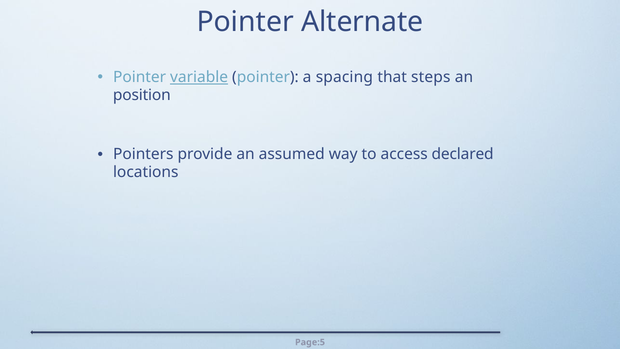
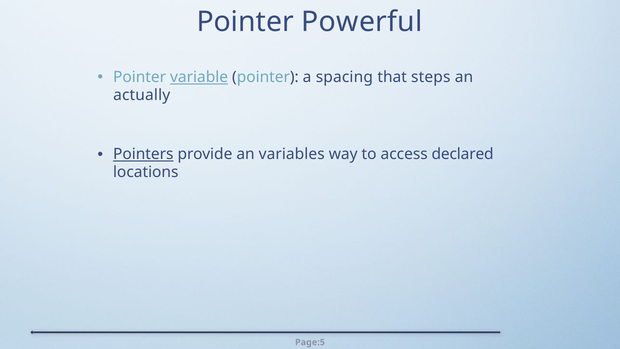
Alternate: Alternate -> Powerful (362, 22)
position: position -> actually (142, 95)
Pointers underline: none -> present (143, 154)
assumed: assumed -> variables (292, 154)
